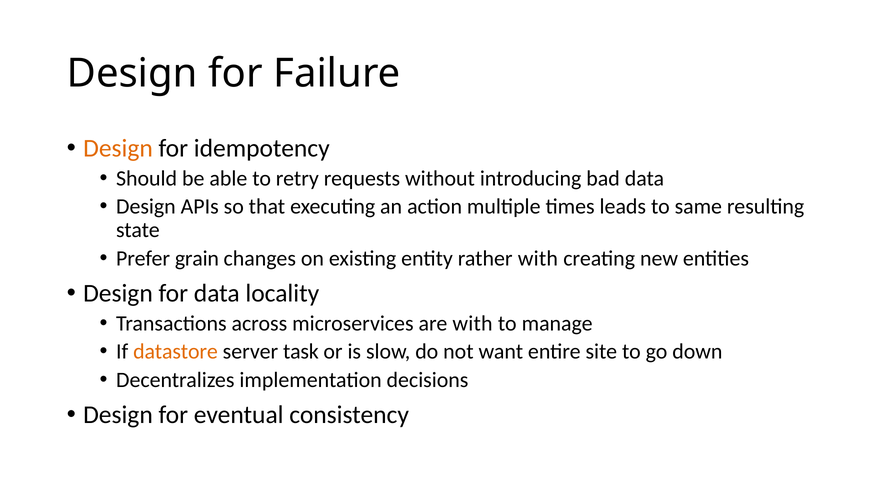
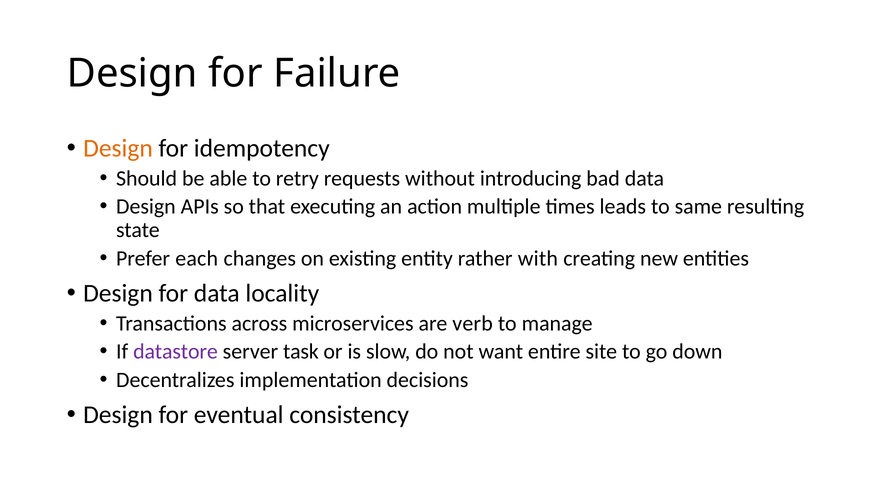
grain: grain -> each (197, 258)
are with: with -> verb (473, 323)
datastore colour: orange -> purple (175, 351)
